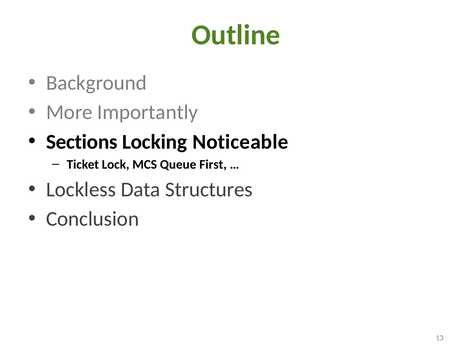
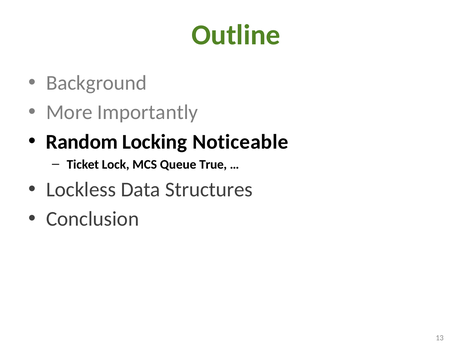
Sections: Sections -> Random (82, 142)
First: First -> True (213, 164)
